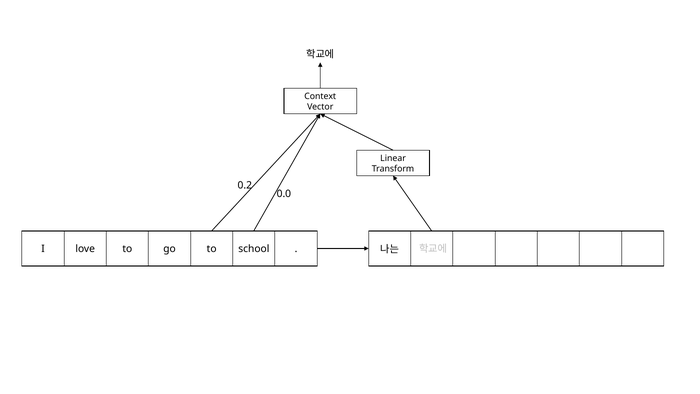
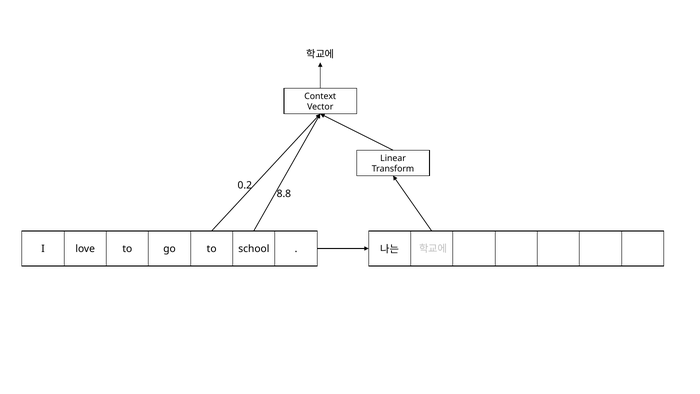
0.0: 0.0 -> 8.8 (284, 194)
